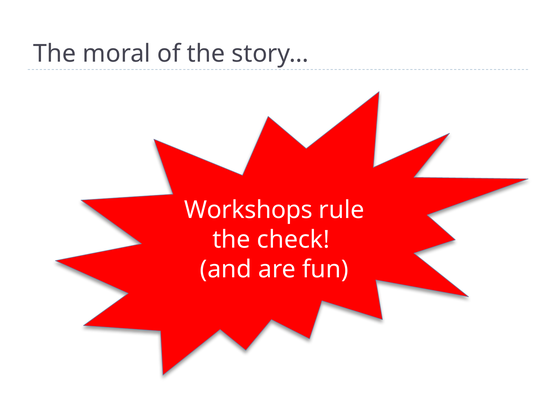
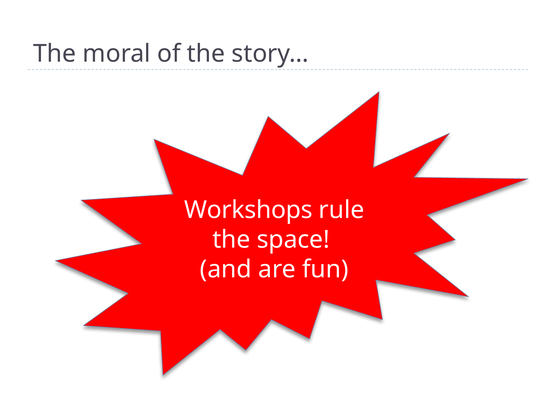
check: check -> space (293, 240)
